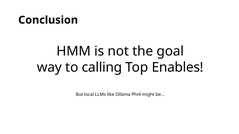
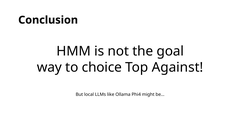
calling: calling -> choice (102, 67)
Enables: Enables -> Against (177, 67)
